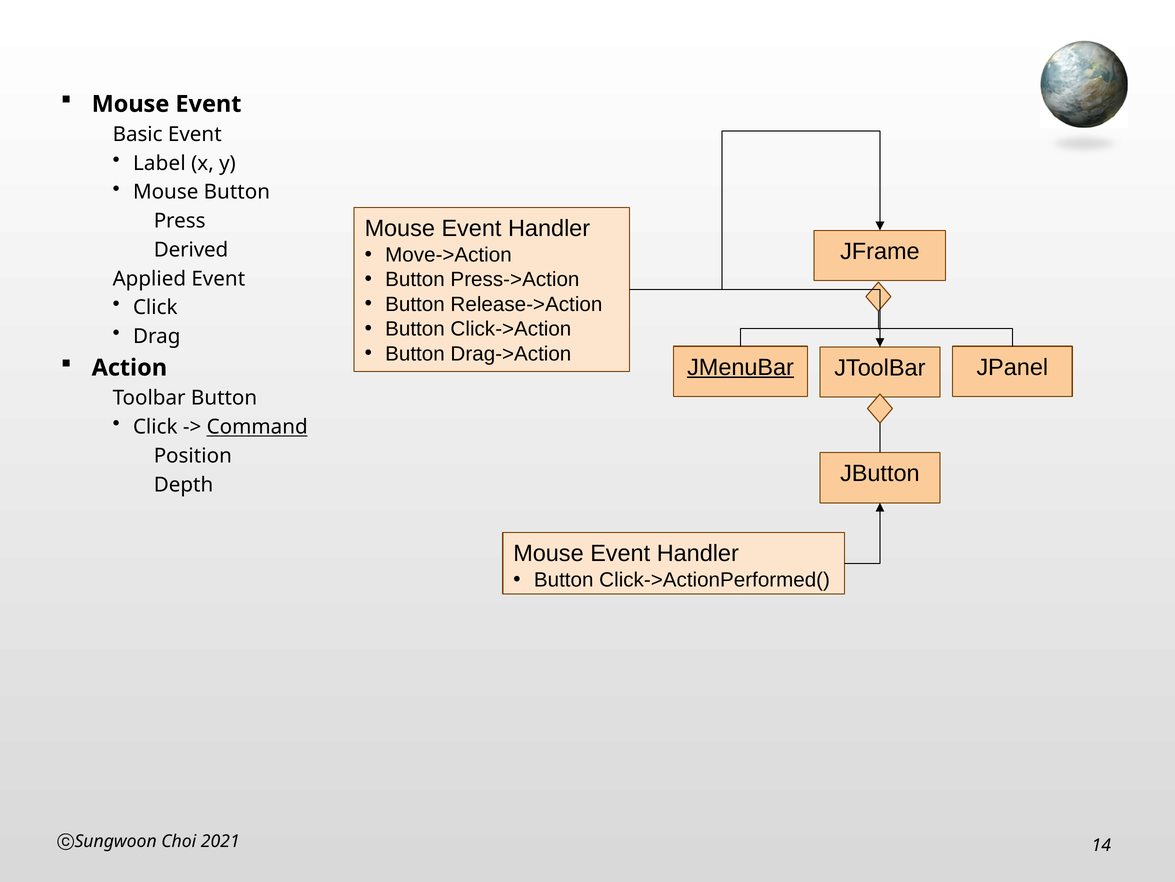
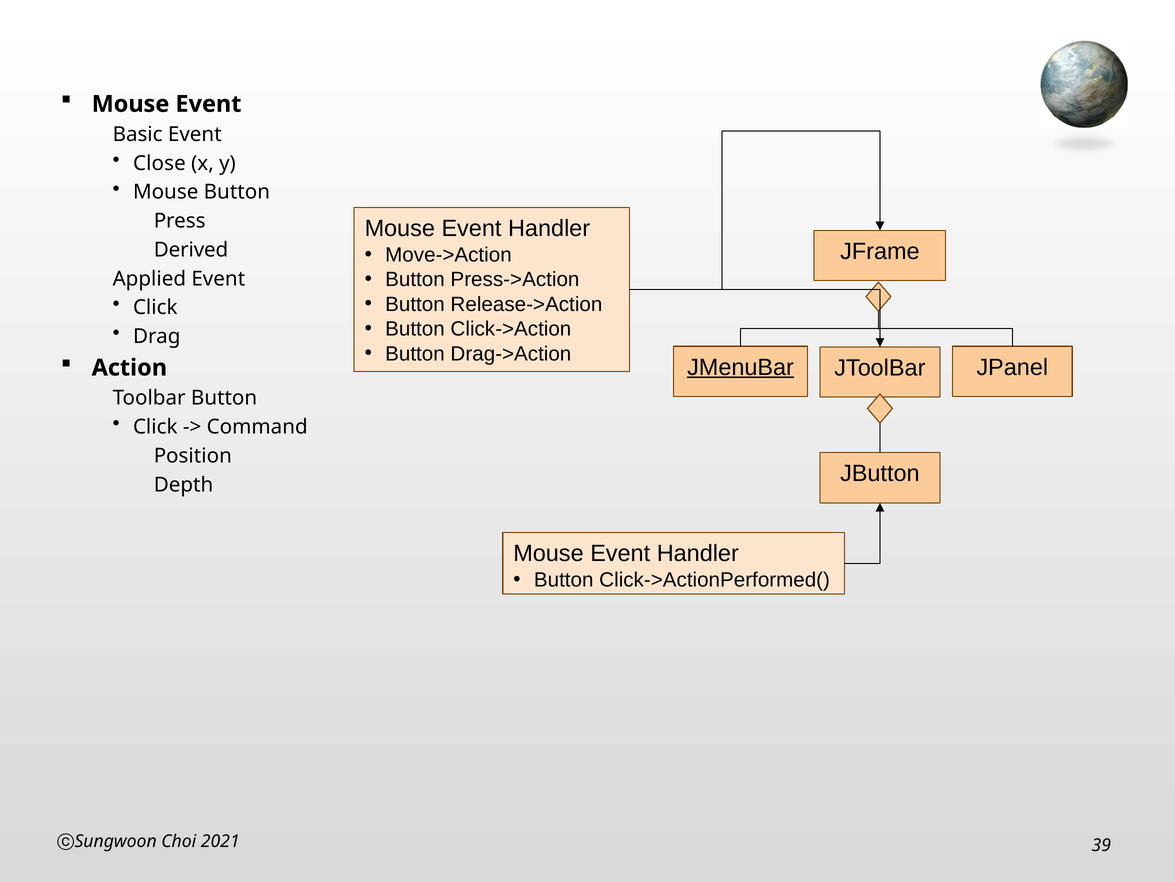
Label: Label -> Close (159, 163)
Command underline: present -> none (257, 427)
14: 14 -> 39 (1101, 845)
